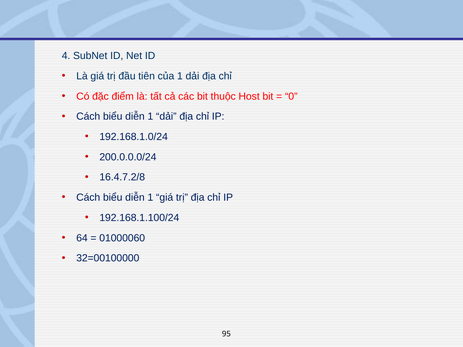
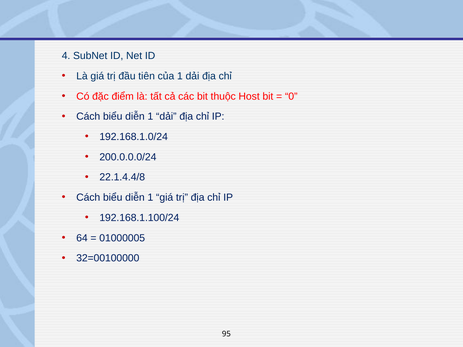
16.4.7.2/8: 16.4.7.2/8 -> 22.1.4.4/8 (122, 177)
01000060: 01000060 -> 01000005 (122, 238)
